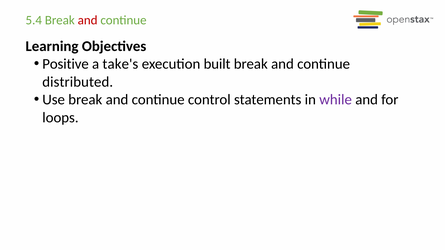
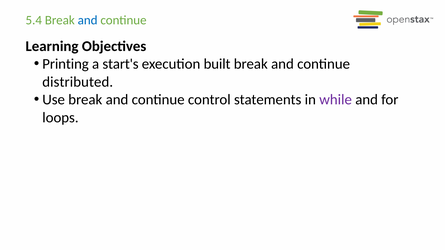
and colour: red -> blue (88, 20)
Positive: Positive -> Printing (66, 64)
take's: take's -> start's (121, 64)
